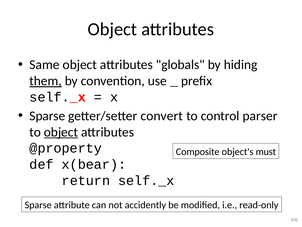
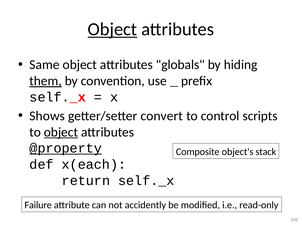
Object underline: none -> present (112, 29)
Sparse: Sparse -> Shows (47, 116)
parser: parser -> scripts (260, 116)
@property underline: none -> present (66, 148)
must: must -> stack (266, 151)
x(bear: x(bear -> x(each (94, 164)
Sparse: Sparse -> Failure (38, 205)
